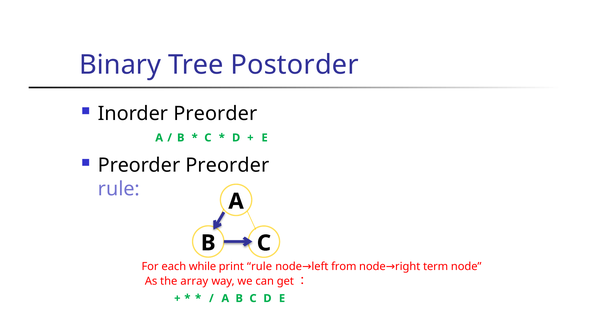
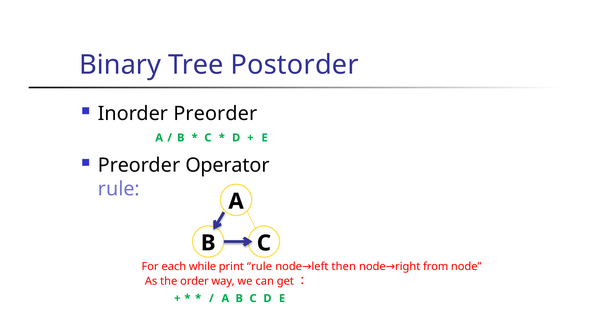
Preorder Preorder: Preorder -> Operator (227, 165)
from: from -> then (344, 267)
term: term -> from (436, 267)
array: array -> order (194, 281)
